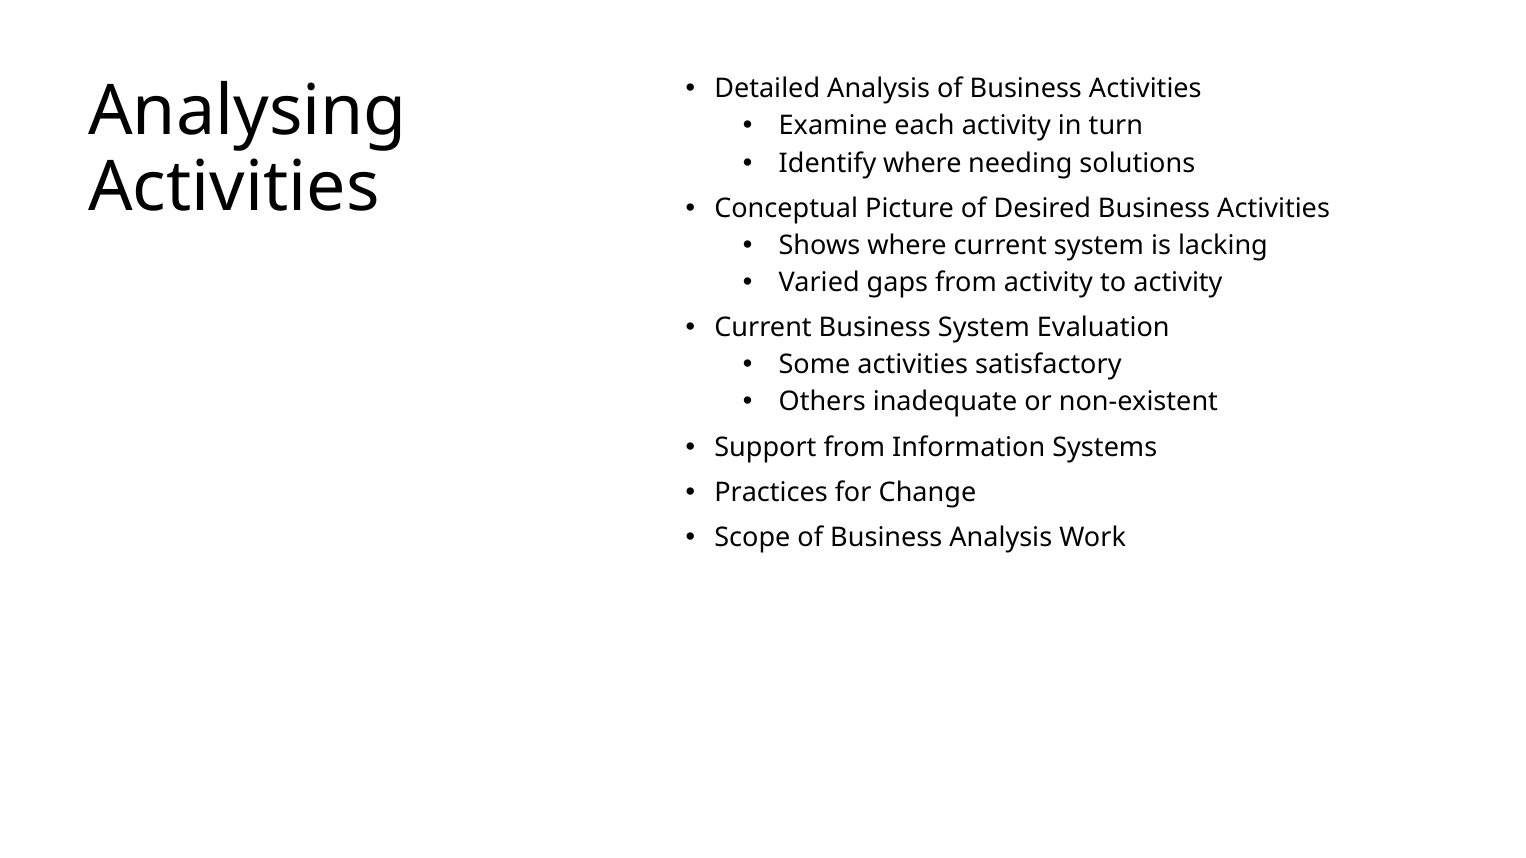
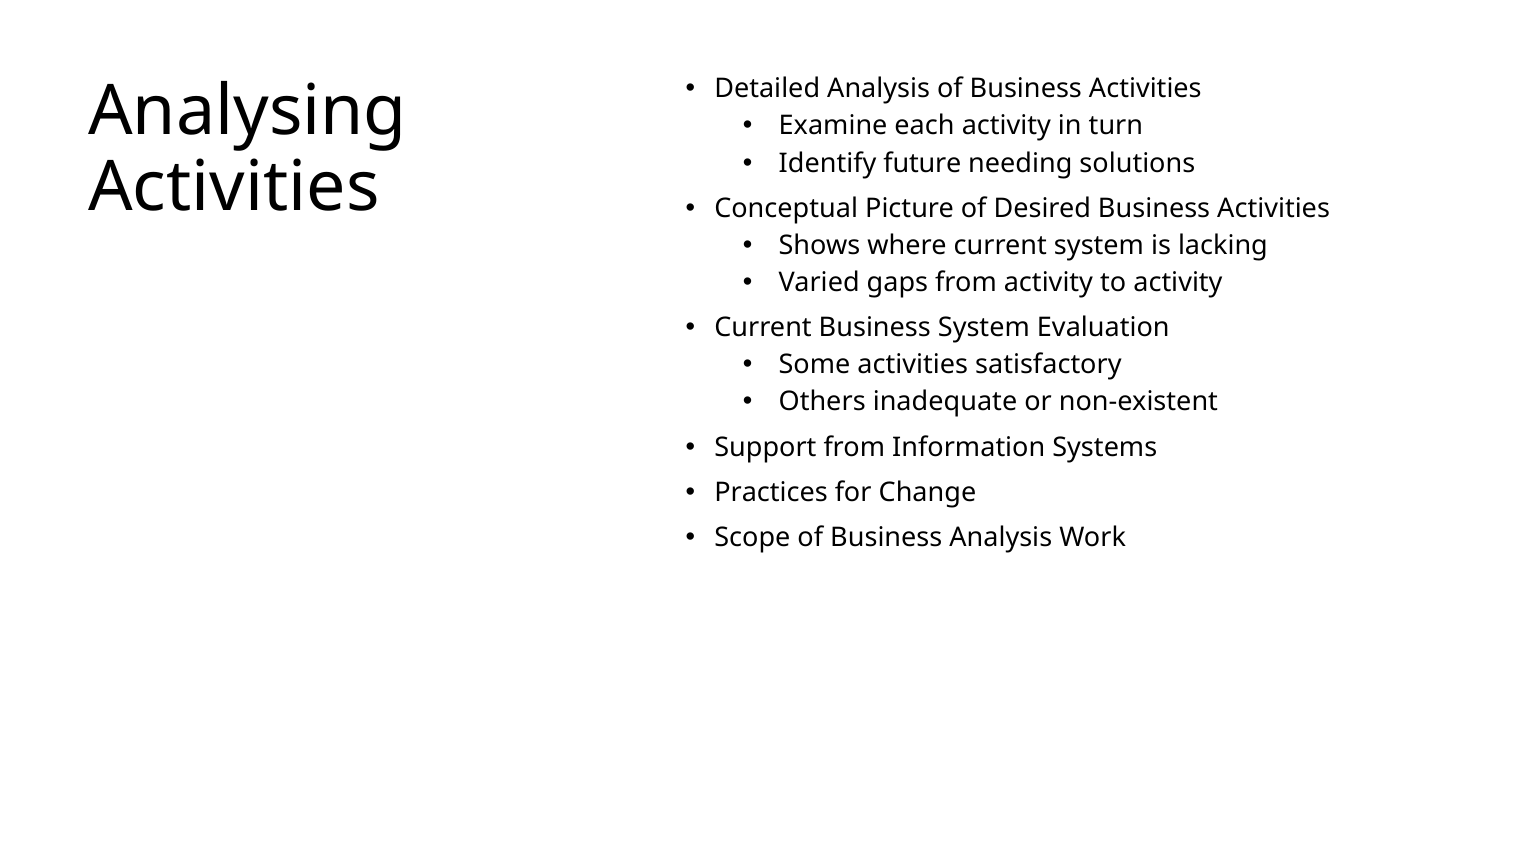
Identify where: where -> future (922, 163)
